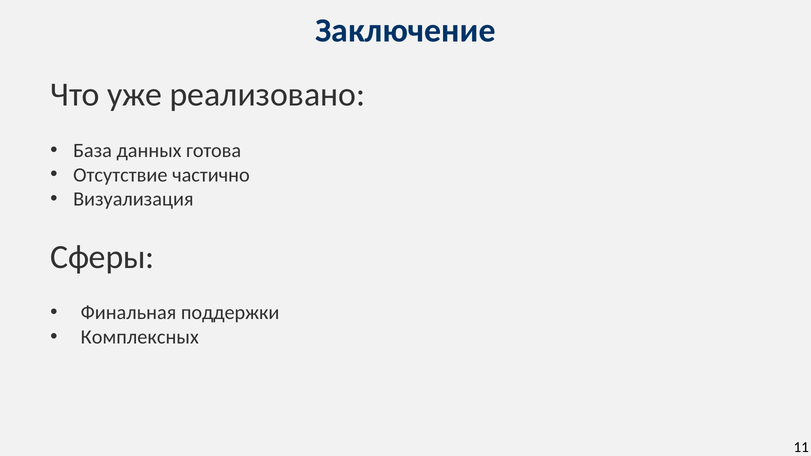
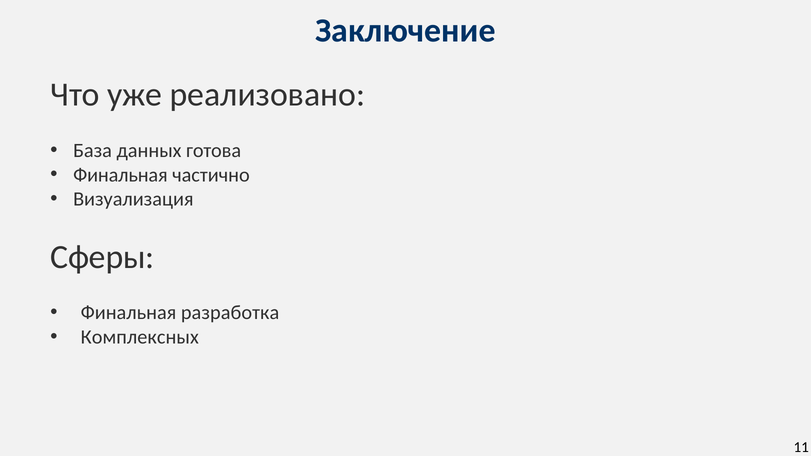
Отсутствие: Отсутствие -> Финальная (120, 175)
поддержки: поддержки -> разработка (230, 313)
